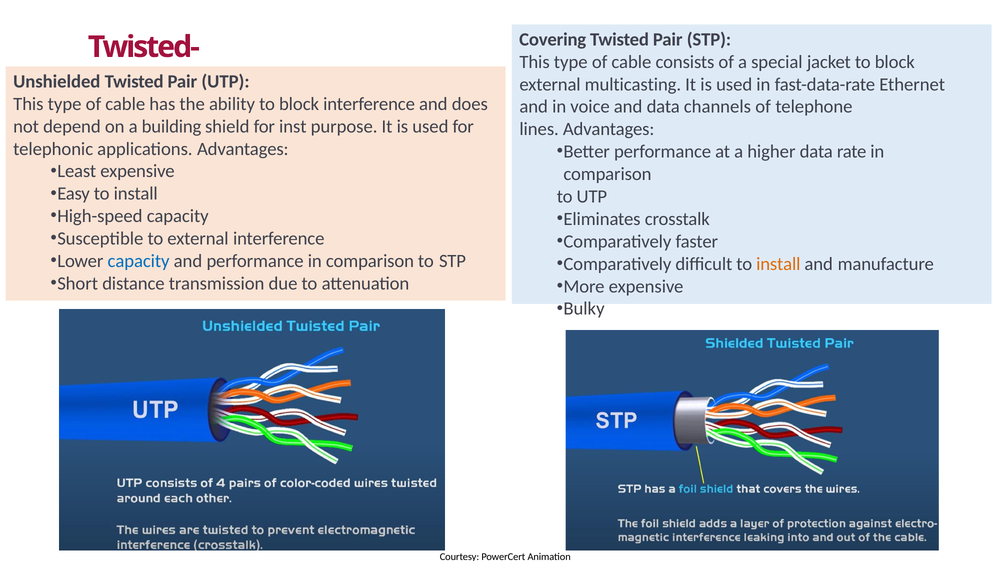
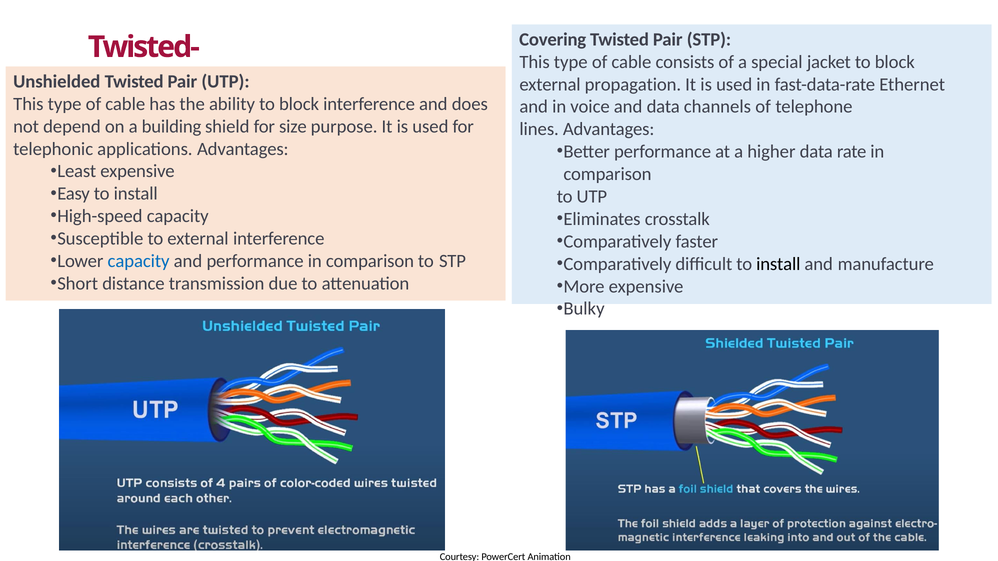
multicasting: multicasting -> propagation (633, 84)
inst: inst -> size (293, 126)
install colour: orange -> black (778, 264)
